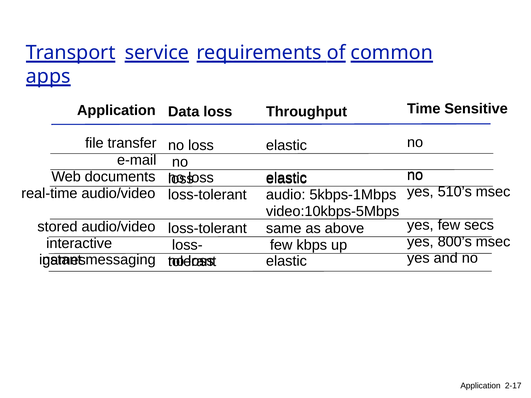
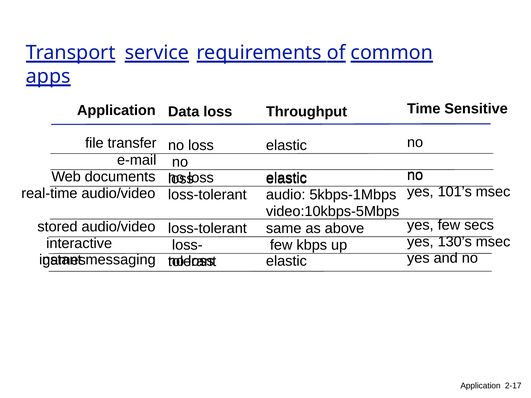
510’s: 510’s -> 101’s (455, 192)
800’s: 800’s -> 130’s (455, 242)
